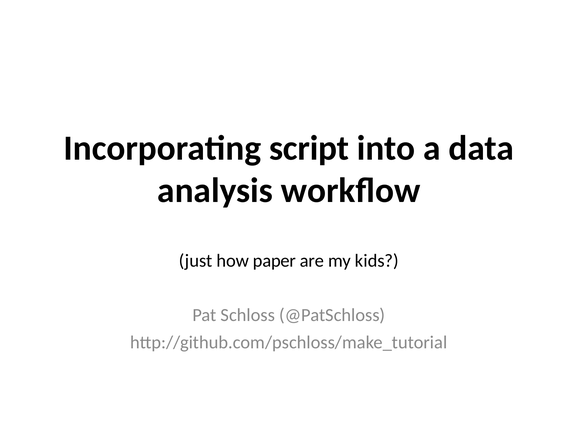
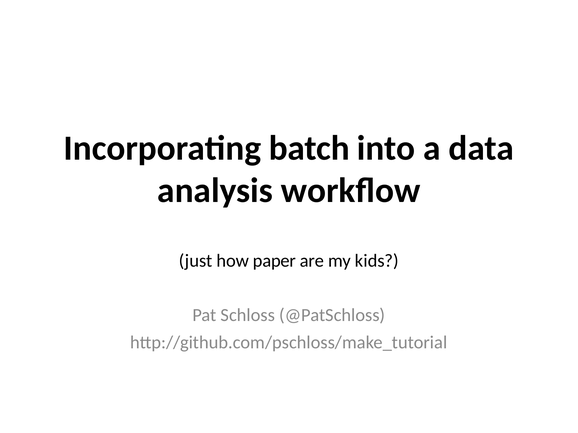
script: script -> batch (309, 148)
